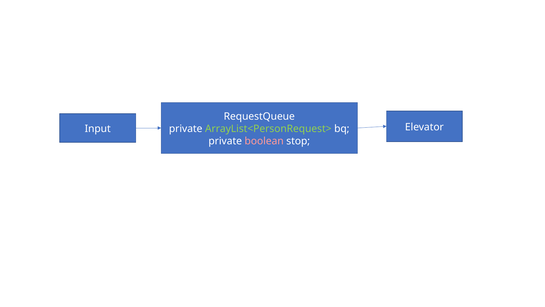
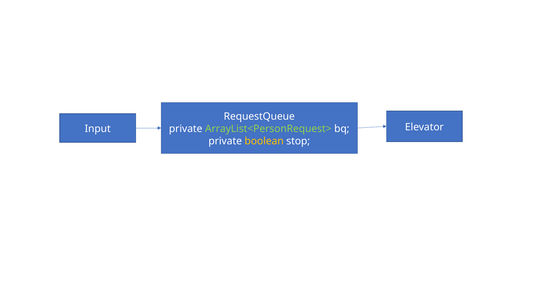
boolean colour: pink -> yellow (264, 141)
